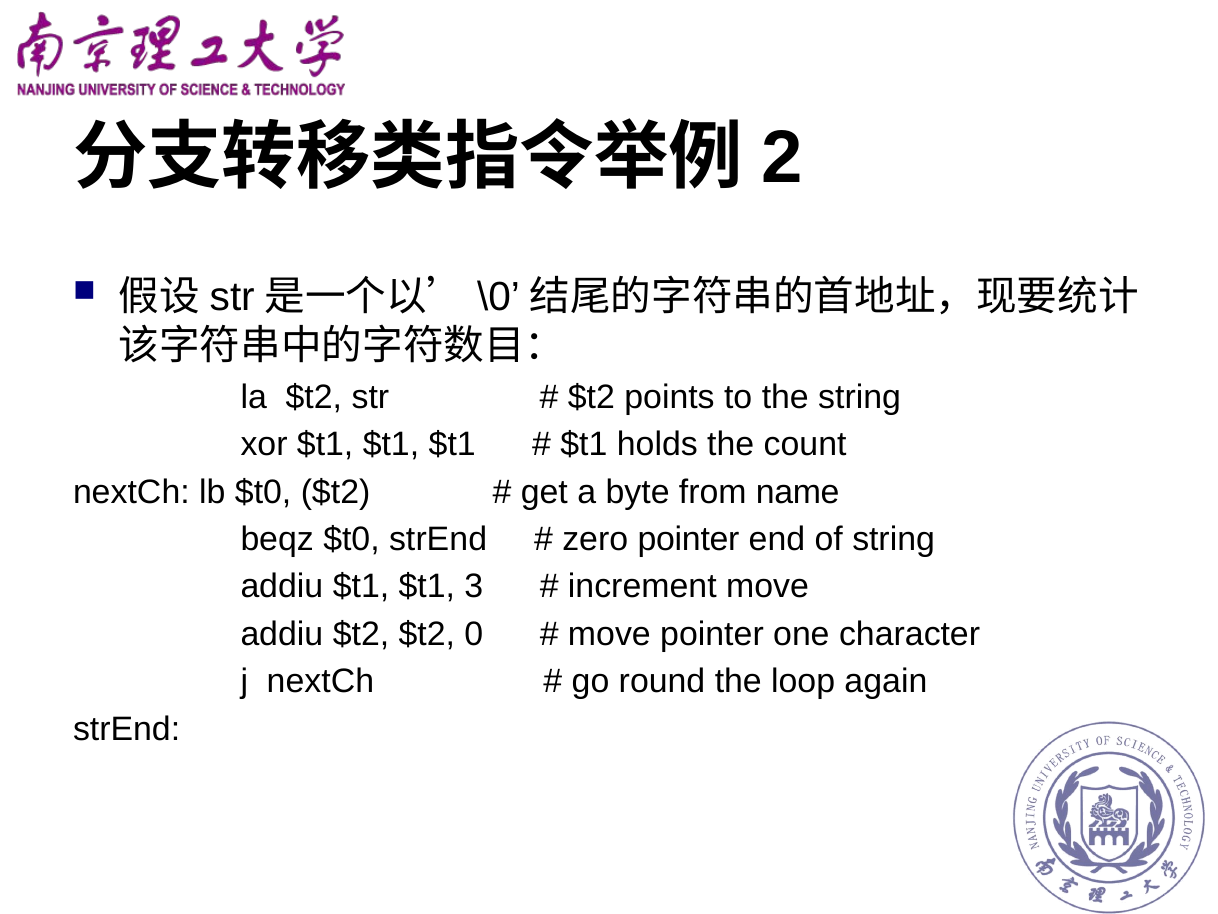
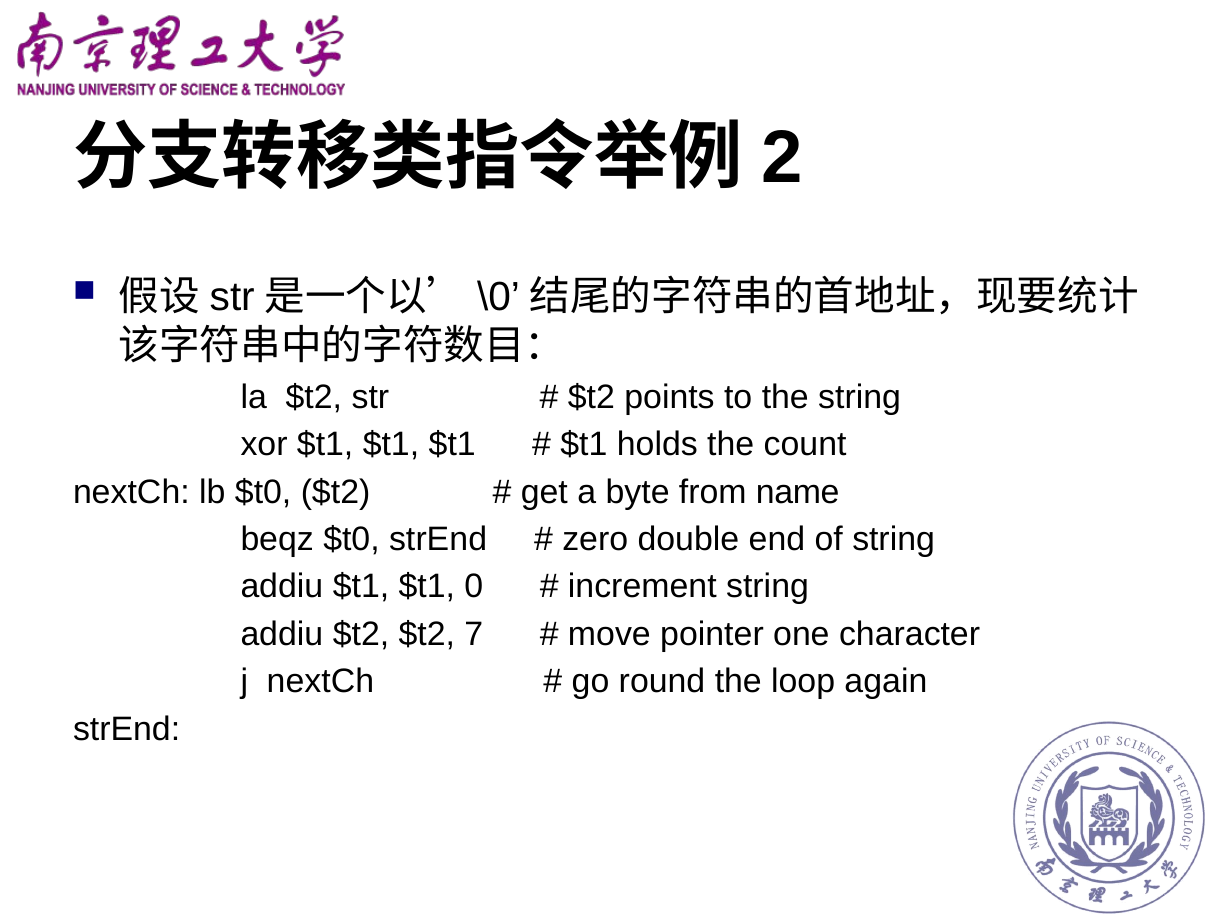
zero pointer: pointer -> double (688, 539)
3: 3 -> 0 (474, 586)
increment move: move -> string (768, 586)
0: 0 -> 7 (474, 634)
